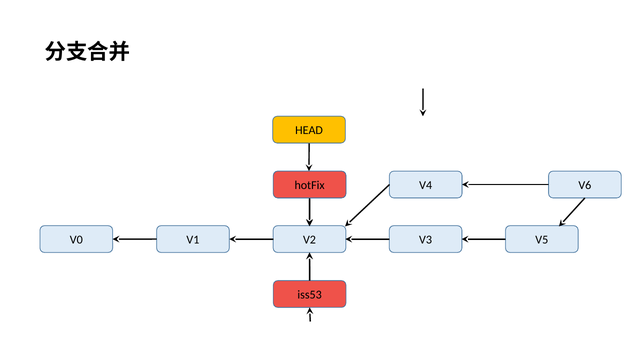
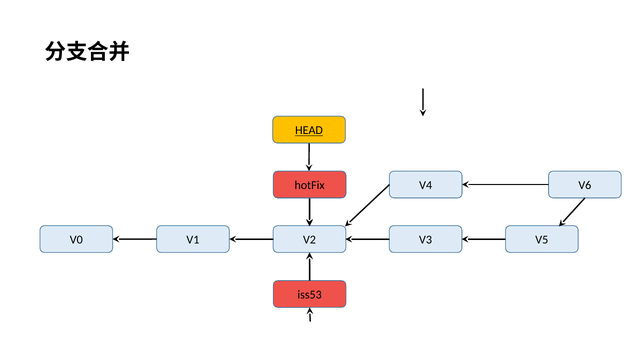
HEAD underline: none -> present (309, 131)
